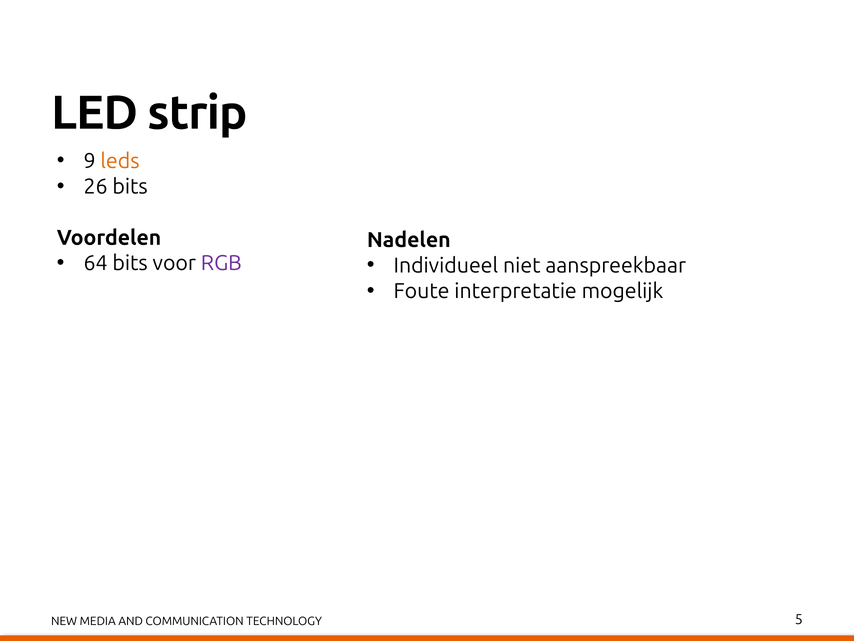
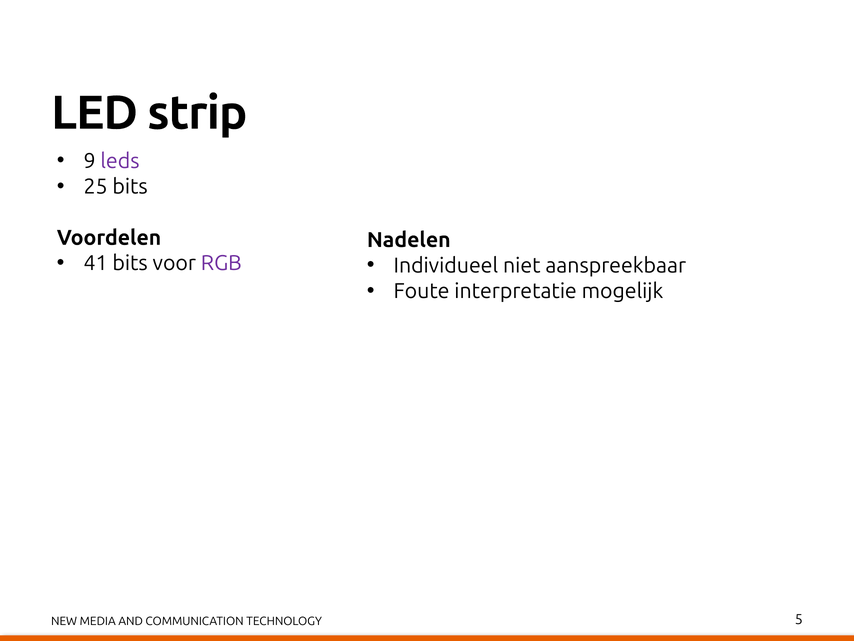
leds colour: orange -> purple (120, 161)
26: 26 -> 25 (96, 186)
64: 64 -> 41 (96, 263)
